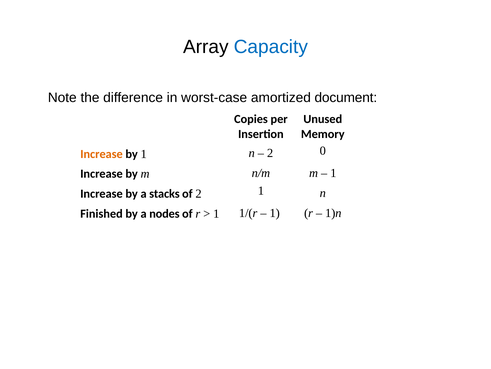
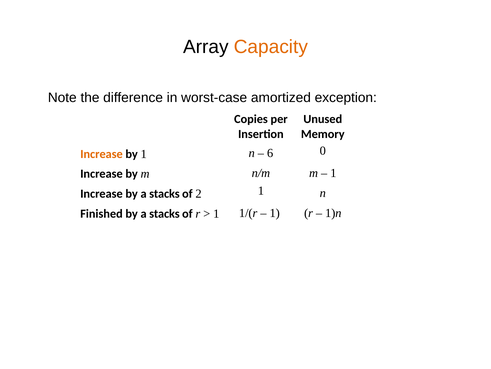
Capacity colour: blue -> orange (271, 47)
document: document -> exception (346, 98)
2: 2 -> 6 (270, 153)
nodes: nodes -> stacks (164, 213)
